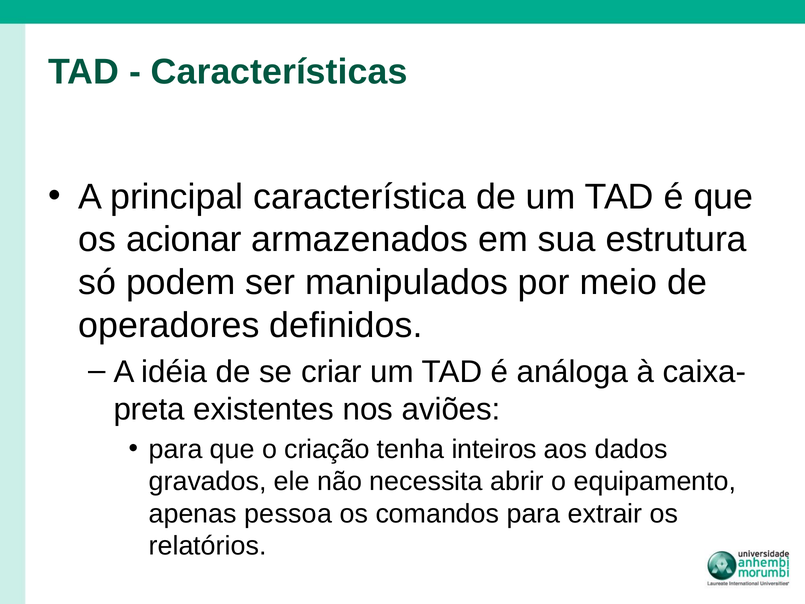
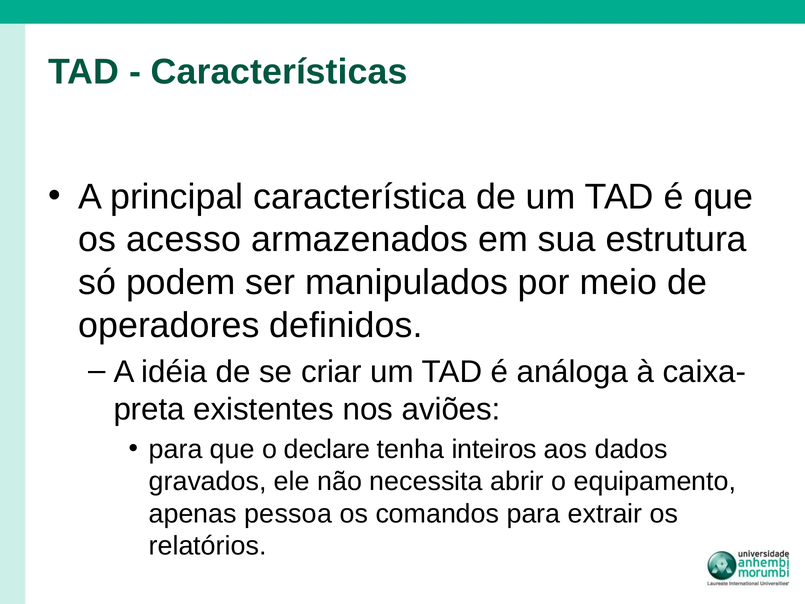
acionar: acionar -> acesso (184, 240)
criação: criação -> declare (327, 449)
